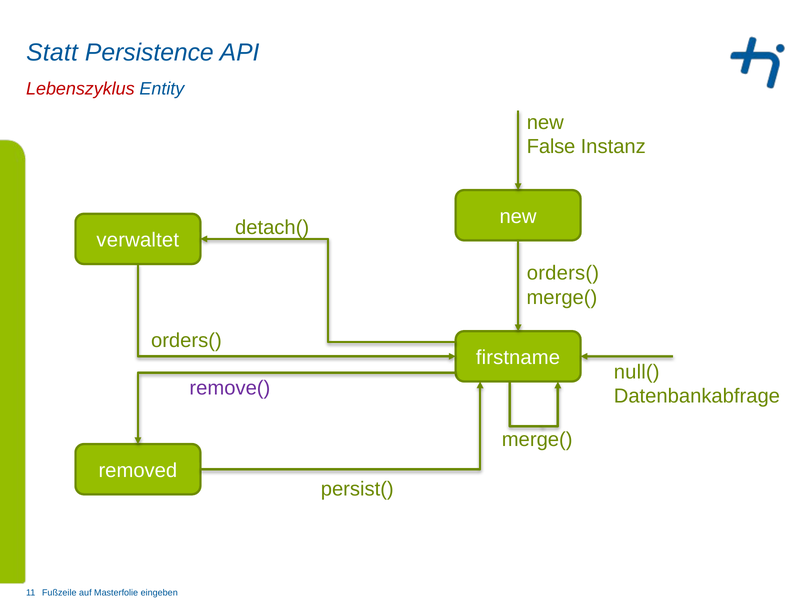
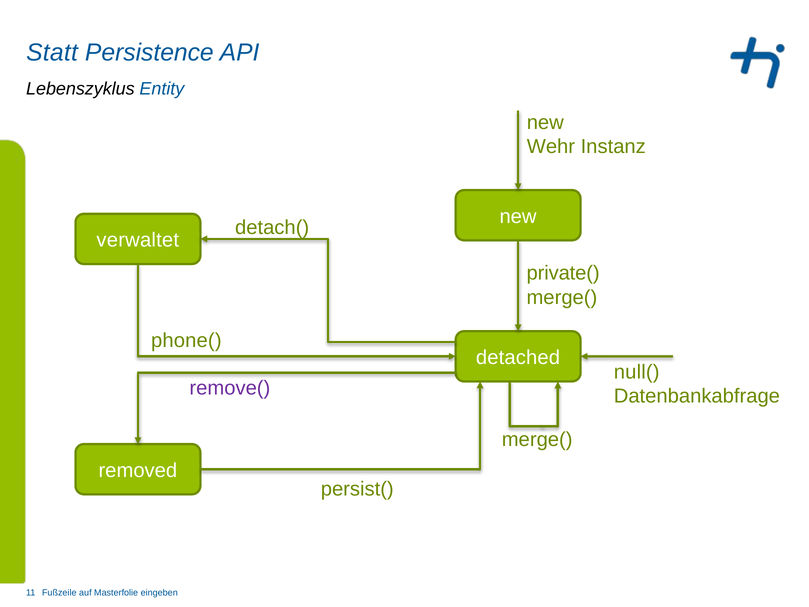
Lebenszyklus colour: red -> black (80, 89)
False: False -> Wehr (551, 147)
orders(: orders( -> private( (563, 273)
orders(: orders( -> phone( (186, 341)
firstname: firstname -> detached (518, 358)
